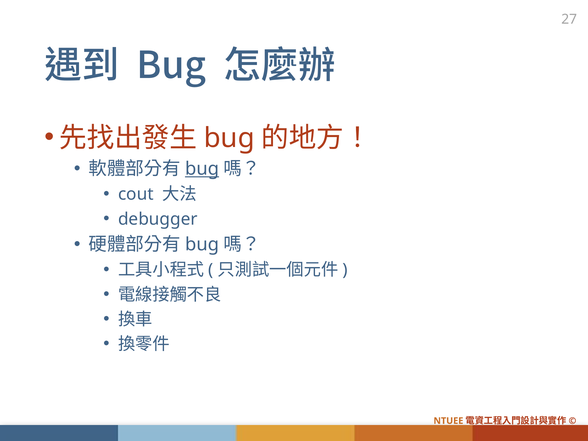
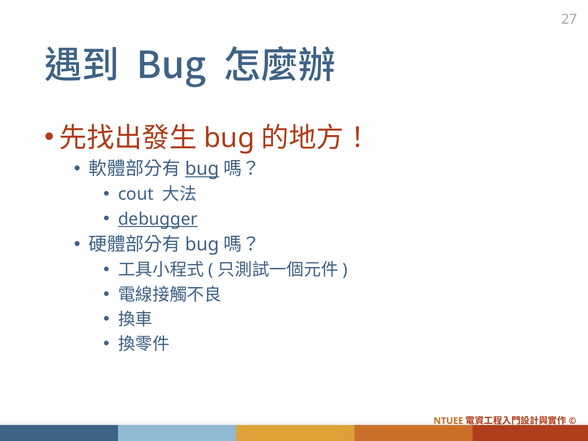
debugger underline: none -> present (158, 219)
